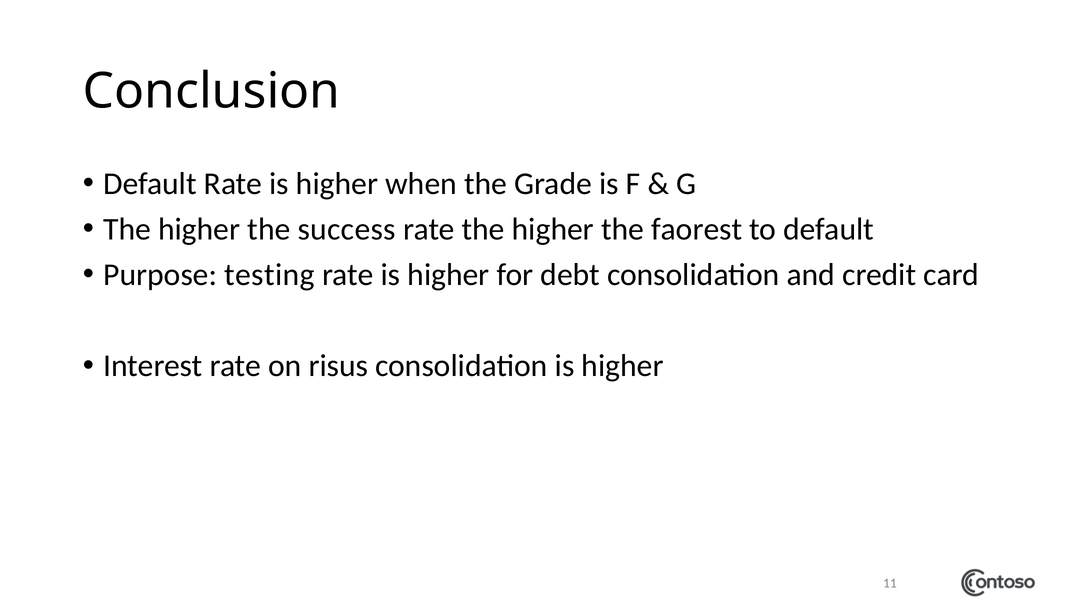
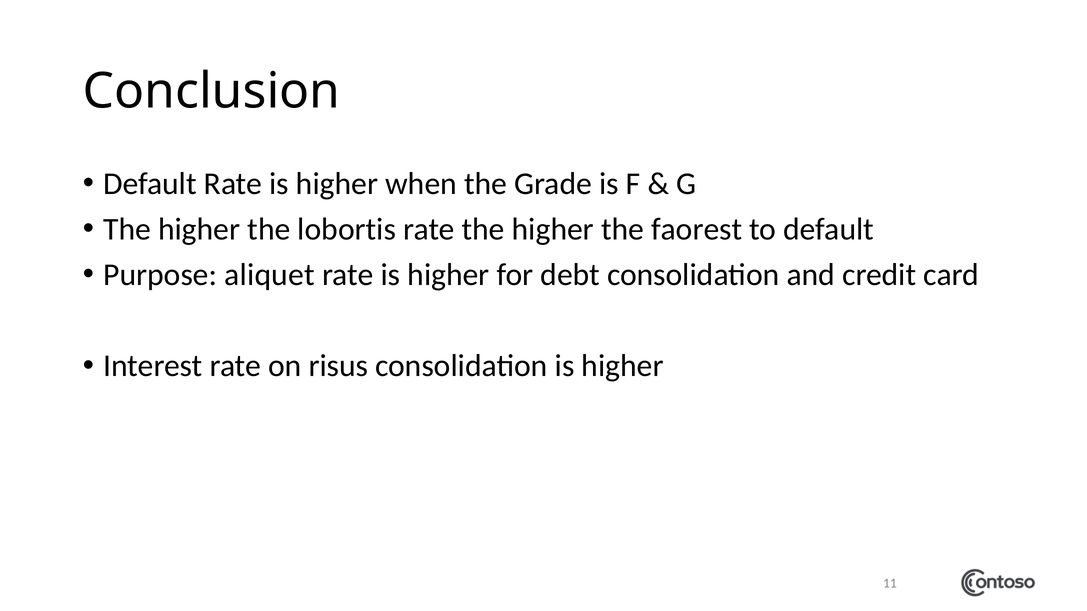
success: success -> lobortis (347, 229)
testing: testing -> aliquet (270, 275)
